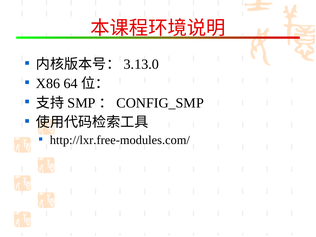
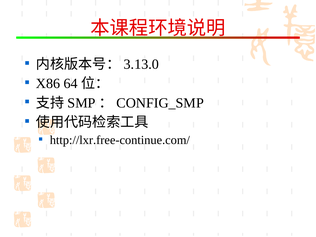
http://lxr.free-modules.com/: http://lxr.free-modules.com/ -> http://lxr.free-continue.com/ (120, 140)
